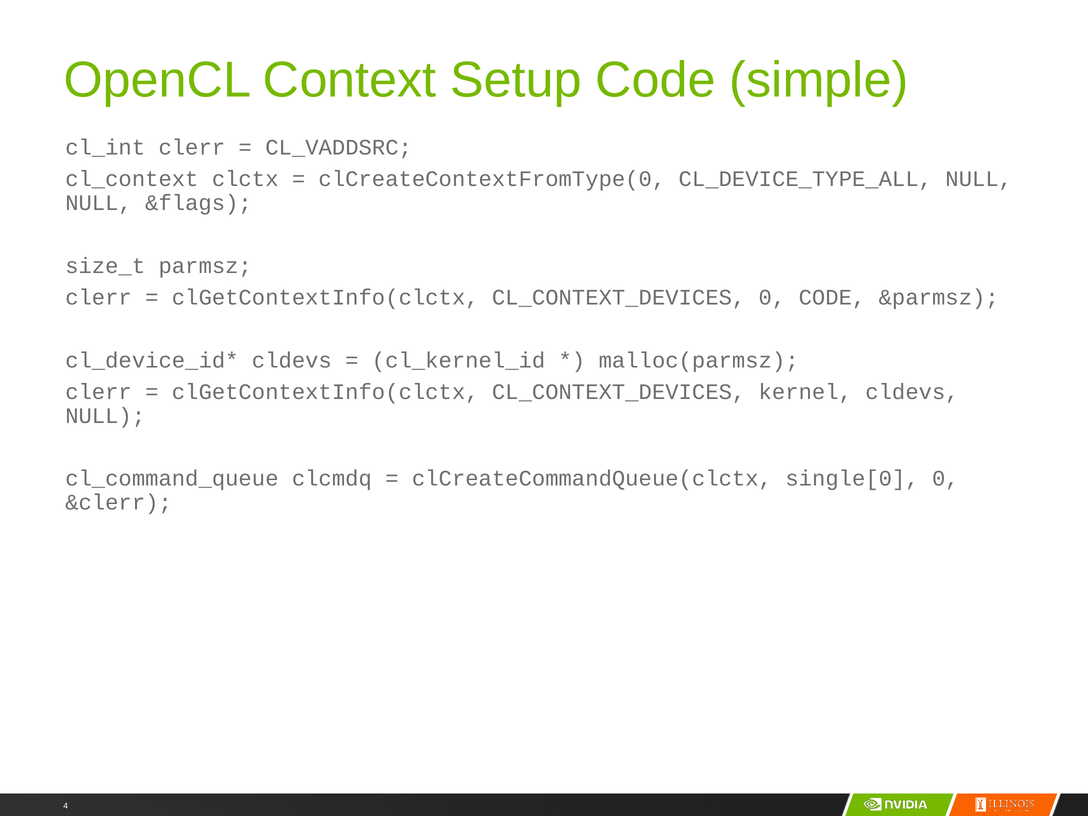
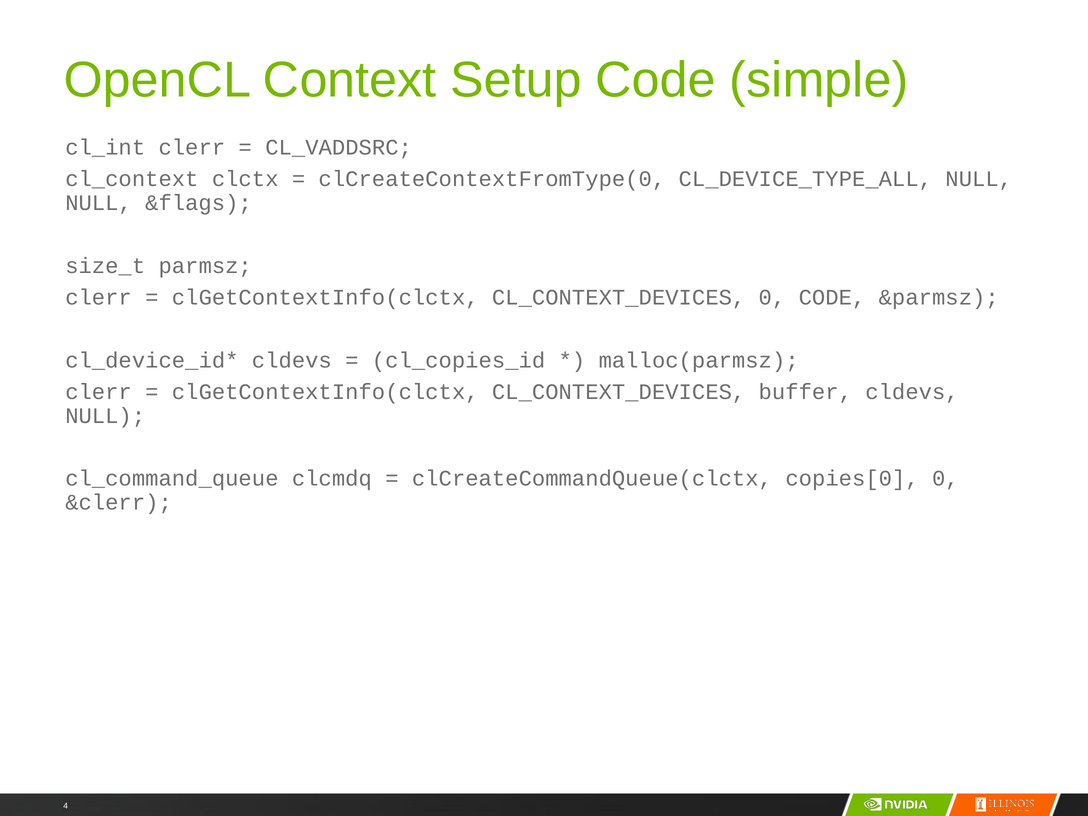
cl_kernel_id: cl_kernel_id -> cl_copies_id (459, 360)
kernel: kernel -> buffer (805, 392)
single[0: single[0 -> copies[0 (852, 479)
